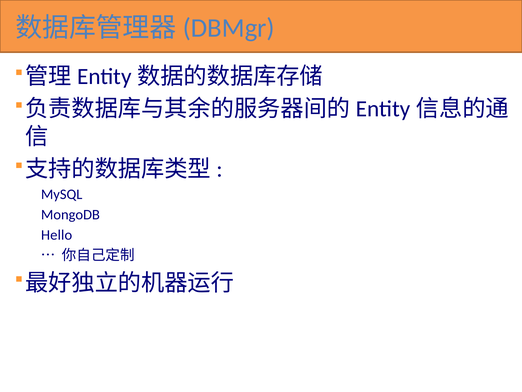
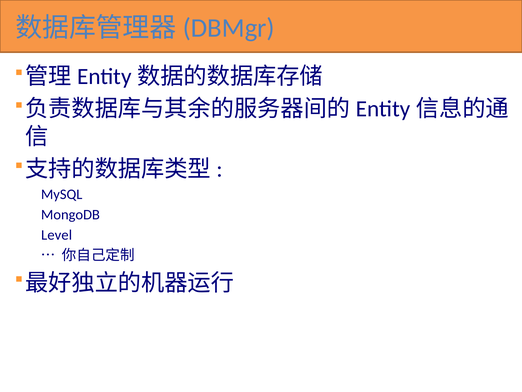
Hello: Hello -> Level (57, 235)
